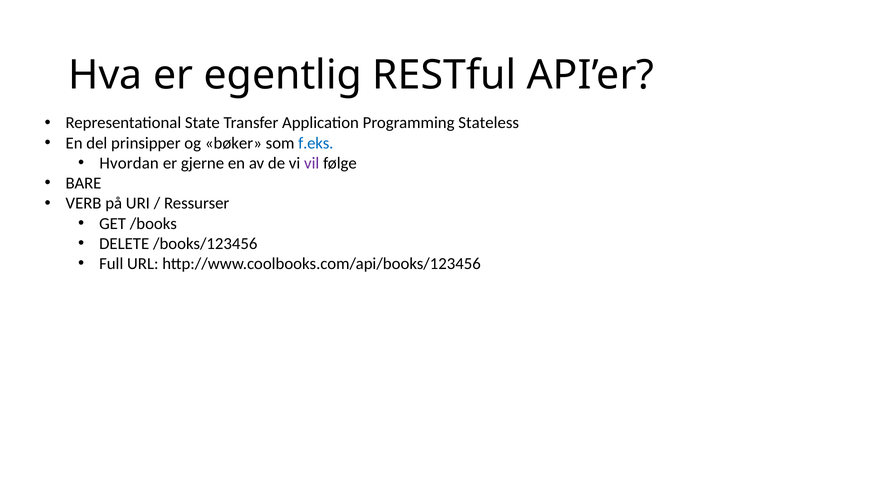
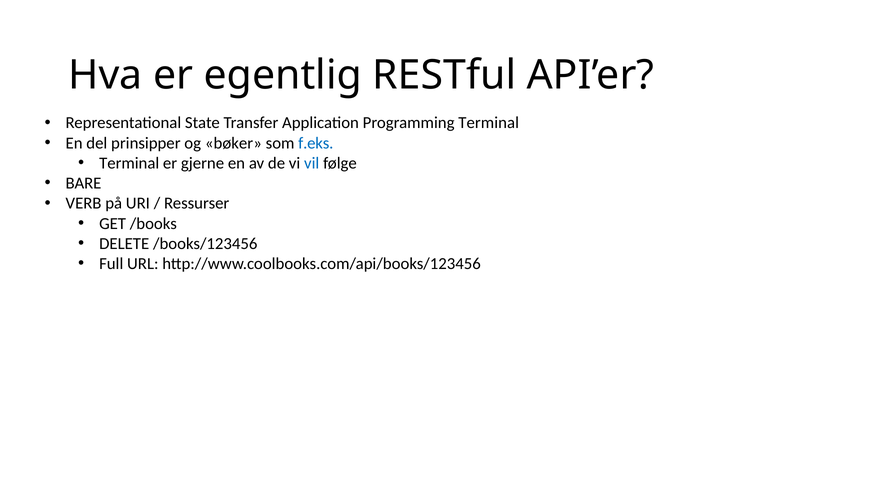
Programming Stateless: Stateless -> Terminal (489, 123)
Hvordan: Hvordan -> Terminal (129, 163)
vil colour: purple -> blue (312, 163)
